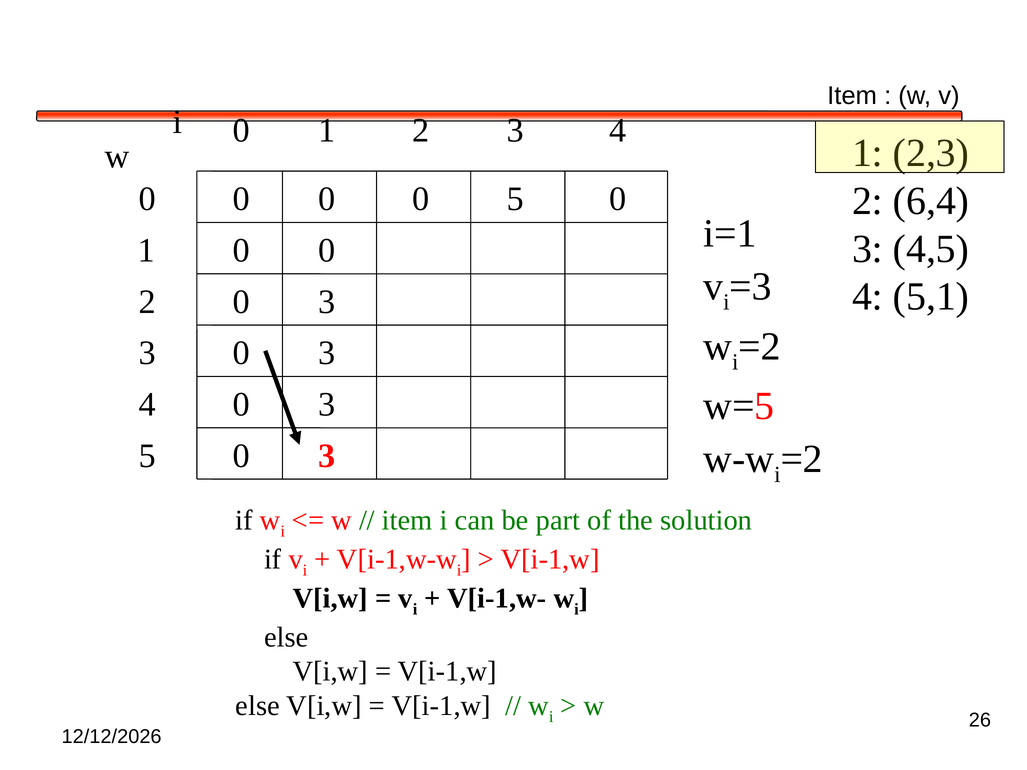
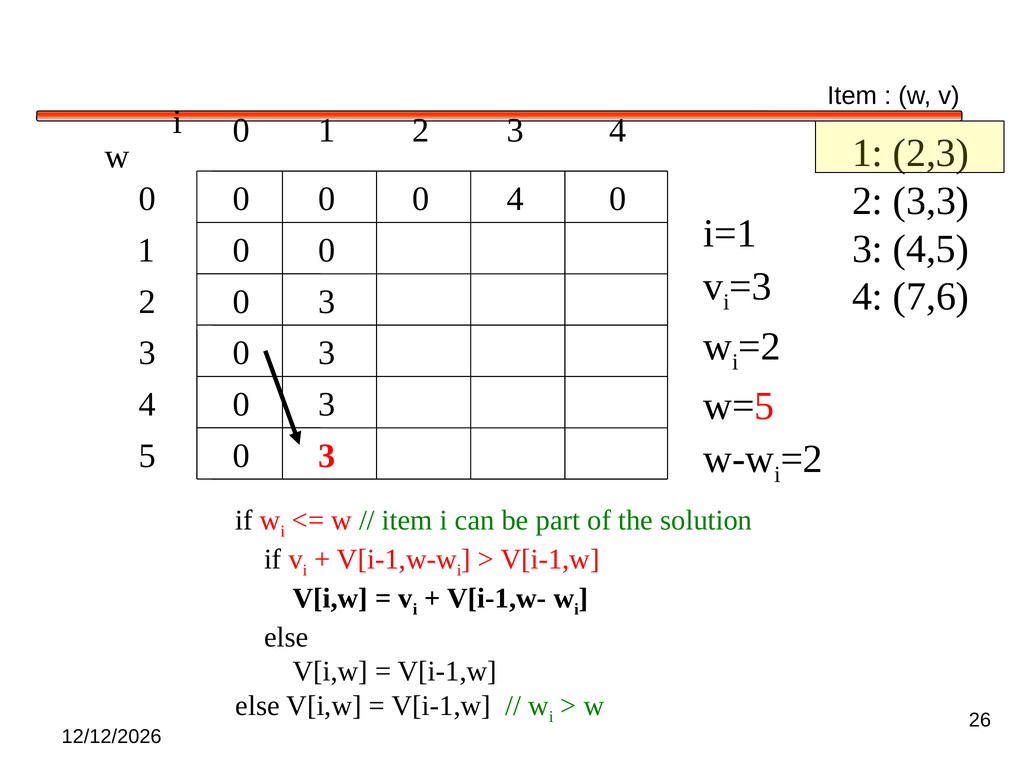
6,4: 6,4 -> 3,3 (931, 201)
0 5: 5 -> 4 (515, 199)
5,1: 5,1 -> 7,6 (931, 297)
